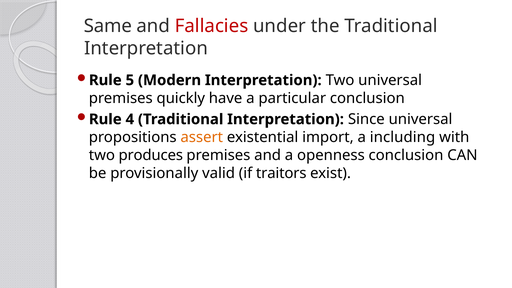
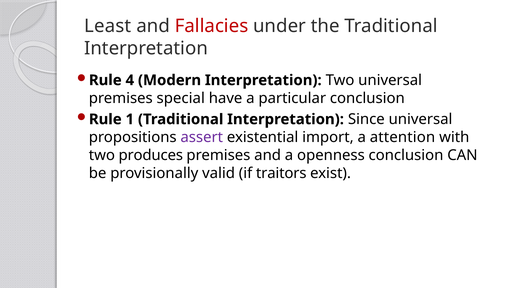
Same: Same -> Least (108, 26)
5: 5 -> 4 (130, 80)
quickly: quickly -> special (181, 98)
4: 4 -> 1 (130, 119)
assert colour: orange -> purple (202, 137)
including: including -> attention (402, 137)
